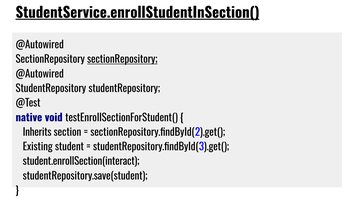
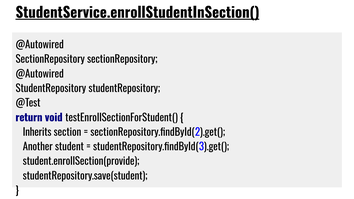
sectionRepository underline: present -> none (122, 60)
native: native -> return (29, 118)
Existing: Existing -> Another (38, 147)
student.enrollSection(interact: student.enrollSection(interact -> student.enrollSection(provide (81, 162)
